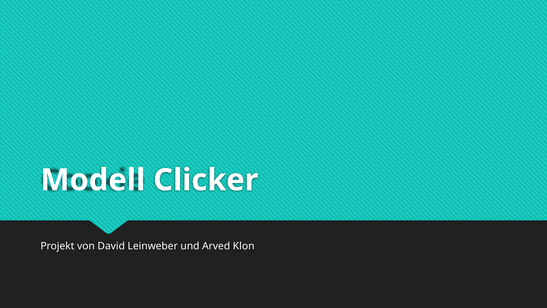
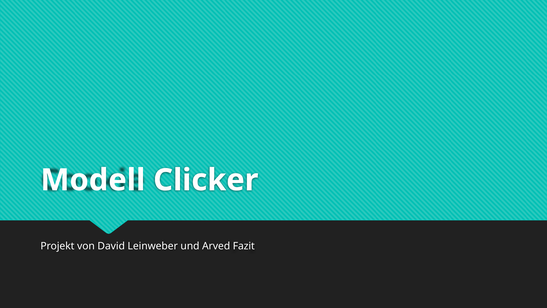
Klon: Klon -> Fazit (244, 246)
